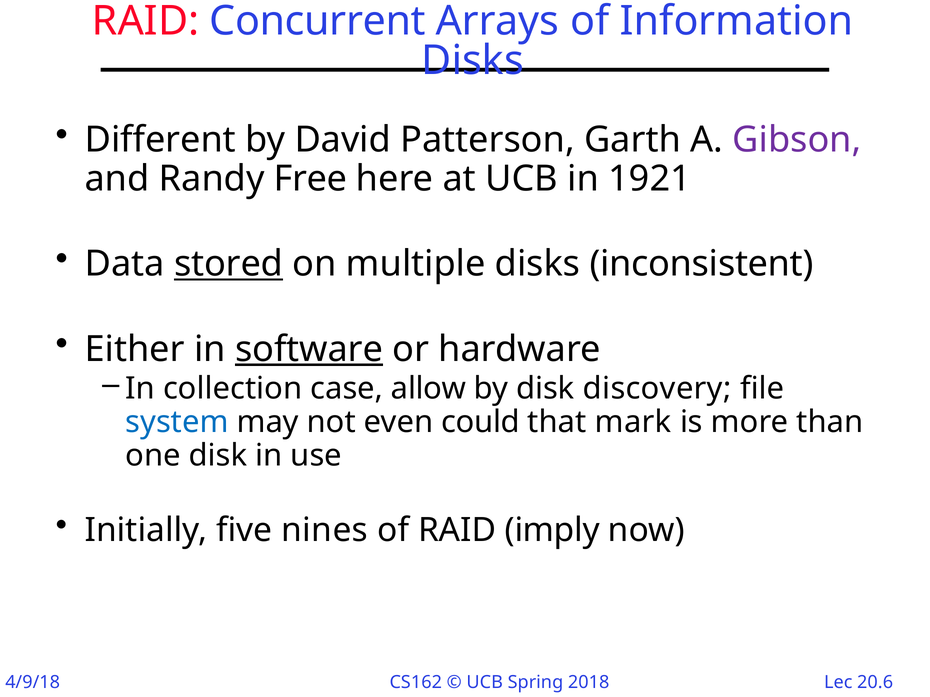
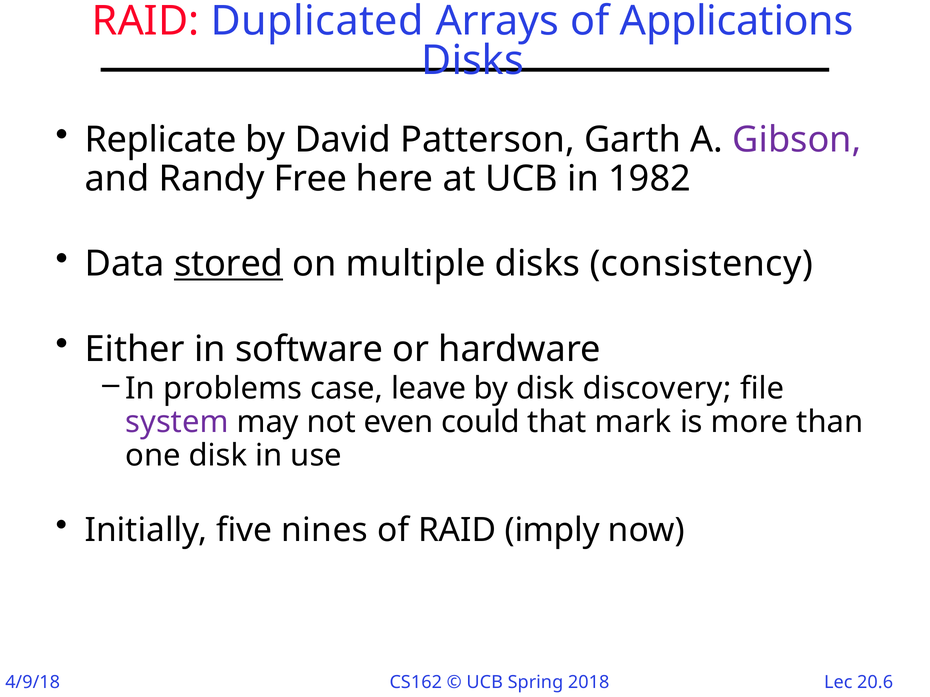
Concurrent: Concurrent -> Duplicated (317, 21)
Information: Information -> Applications (737, 21)
Different: Different -> Replicate (161, 140)
1921: 1921 -> 1982 (650, 179)
inconsistent: inconsistent -> consistency (701, 264)
software underline: present -> none (309, 349)
collection: collection -> problems (233, 389)
allow: allow -> leave (429, 389)
system colour: blue -> purple (177, 422)
